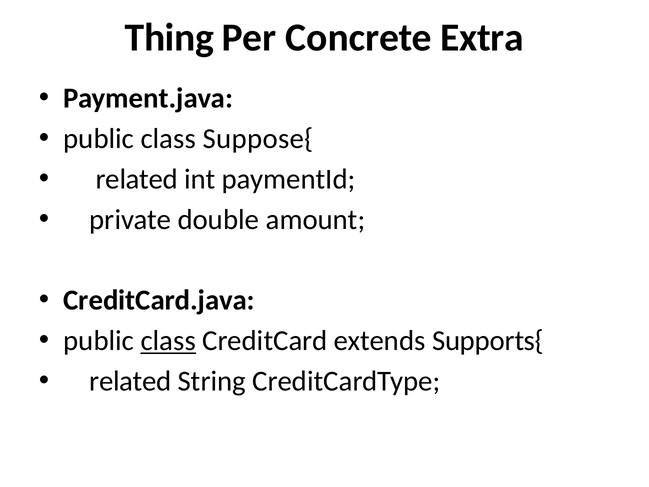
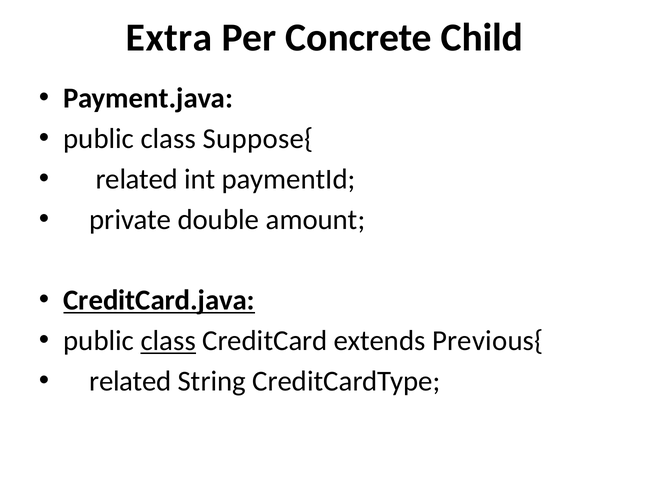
Thing: Thing -> Extra (169, 38)
Extra: Extra -> Child (482, 38)
CreditCard.java underline: none -> present (159, 300)
Supports{: Supports{ -> Previous{ (488, 341)
